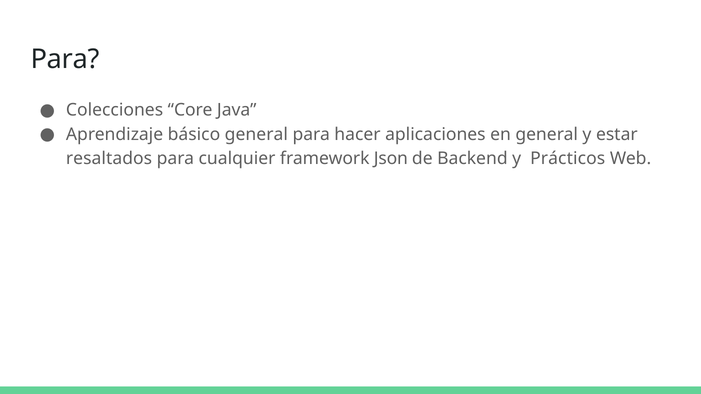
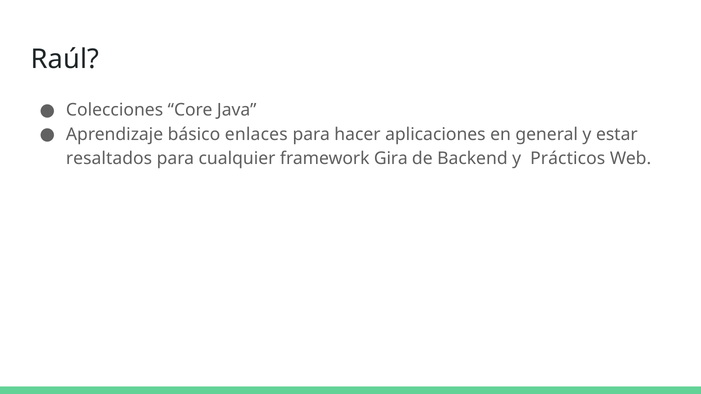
Para: Para -> Raúl (65, 59)
básico general: general -> enlaces (256, 134)
Json: Json -> Gira (391, 159)
